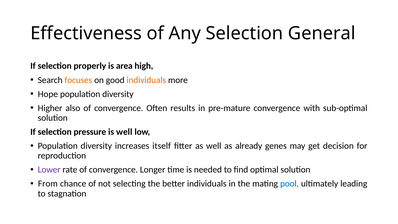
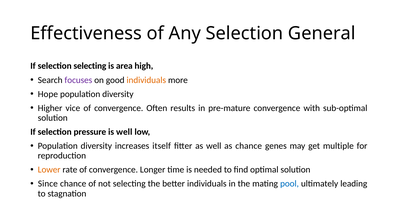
selection properly: properly -> selecting (90, 66)
focuses colour: orange -> purple (78, 80)
also: also -> vice (73, 108)
as already: already -> chance (249, 146)
decision: decision -> multiple (338, 146)
Lower colour: purple -> orange (49, 170)
From: From -> Since (48, 184)
